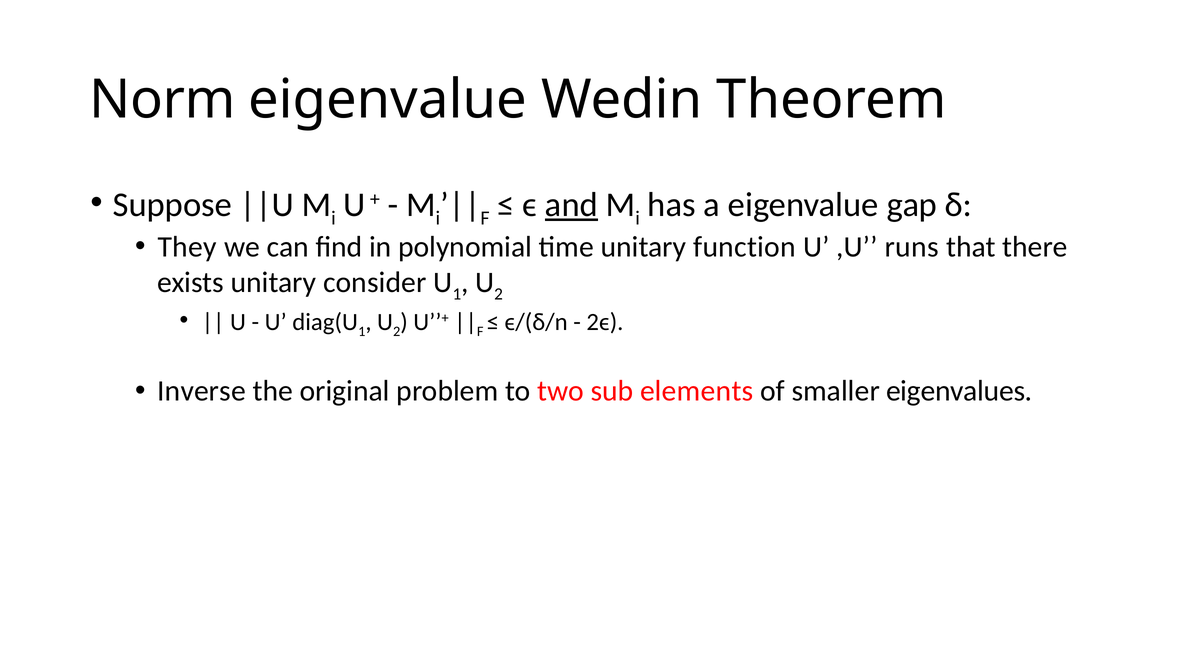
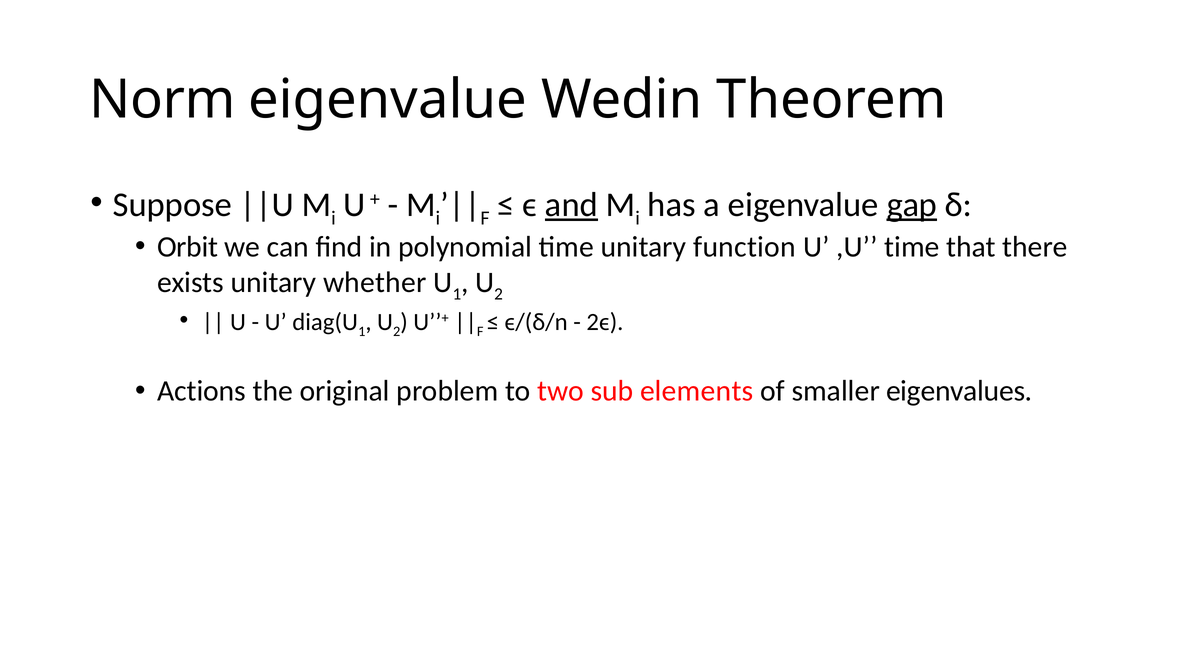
gap underline: none -> present (912, 205)
They: They -> Orbit (188, 247)
,U runs: runs -> time (912, 247)
consider: consider -> whether (375, 282)
Inverse: Inverse -> Actions (202, 391)
